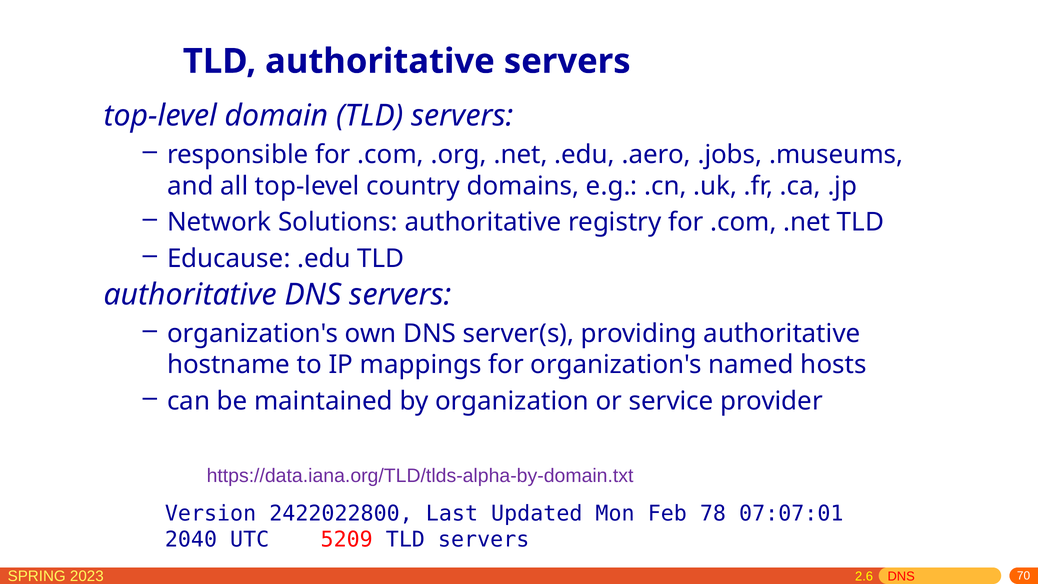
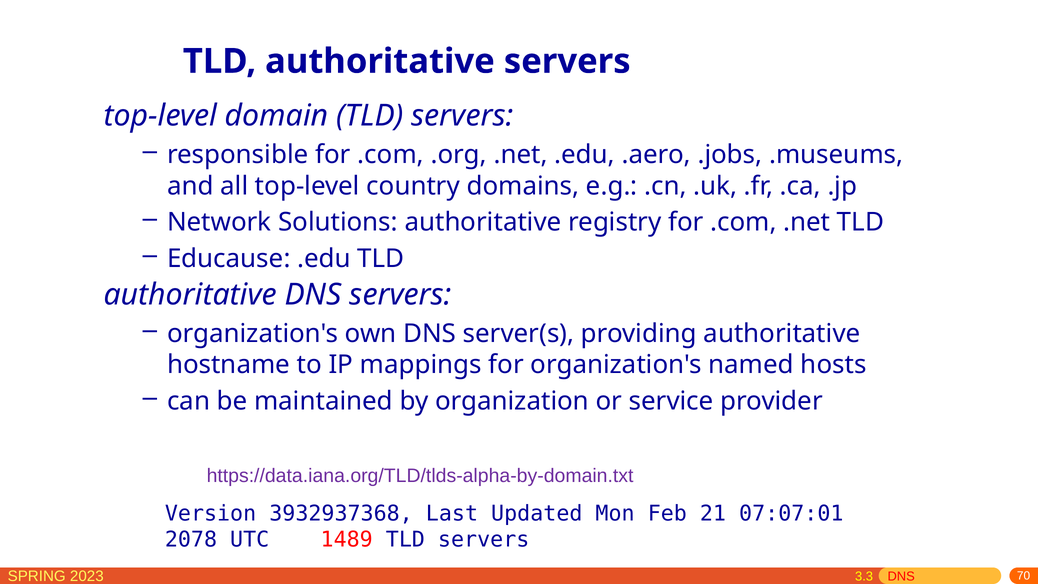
2422022800: 2422022800 -> 3932937368 (341, 514)
78: 78 -> 21 (713, 514)
2040: 2040 -> 2078 (191, 540)
5209: 5209 -> 1489 (347, 540)
2.6: 2.6 -> 3.3 (864, 576)
